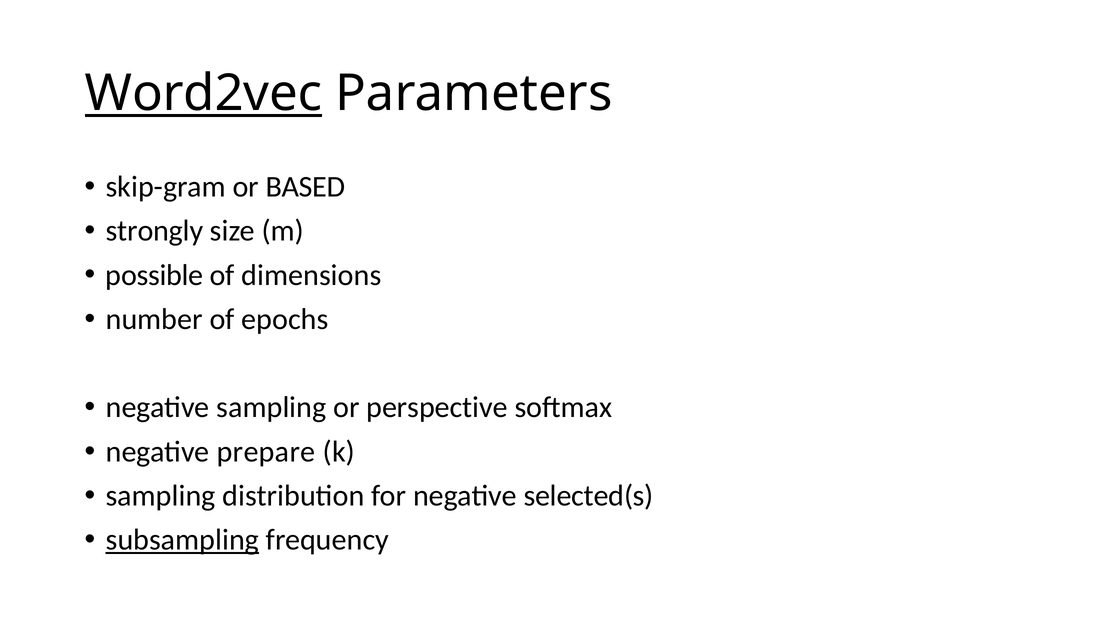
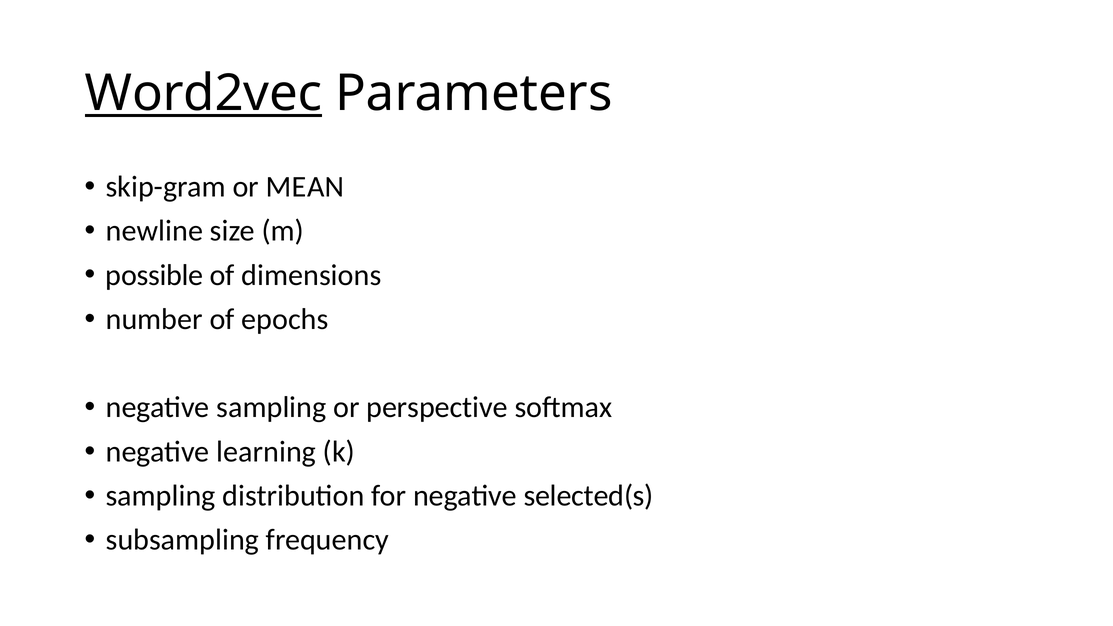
BASED: BASED -> MEAN (305, 187)
strongly: strongly -> newline (154, 231)
prepare: prepare -> learning (266, 452)
subsampling underline: present -> none (182, 540)
